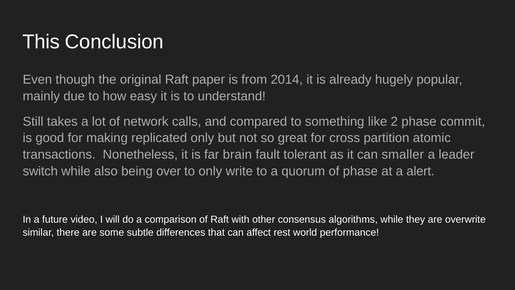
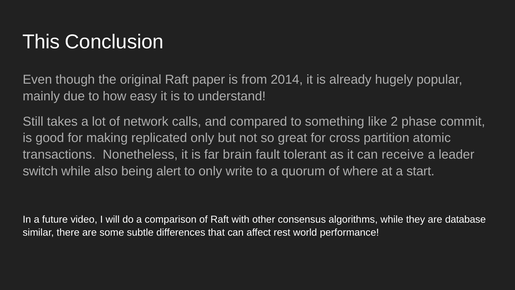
smaller: smaller -> receive (403, 154)
over: over -> alert (169, 171)
of phase: phase -> where (360, 171)
alert: alert -> start (421, 171)
overwrite: overwrite -> database (465, 219)
